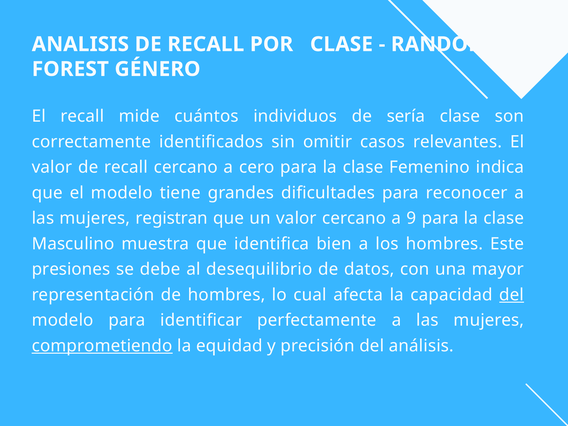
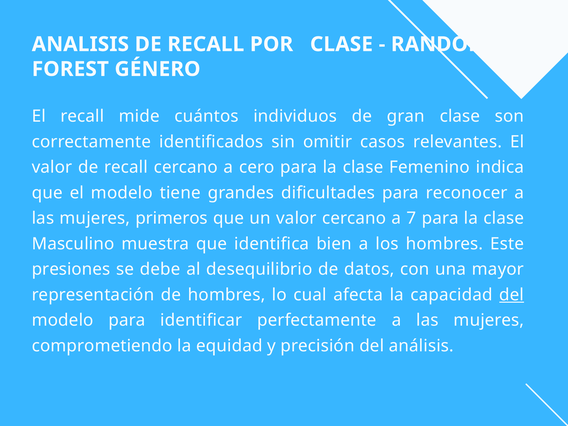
sería: sería -> gran (406, 116)
registran: registran -> primeros (172, 218)
9: 9 -> 7 (411, 218)
comprometiendo underline: present -> none (102, 346)
